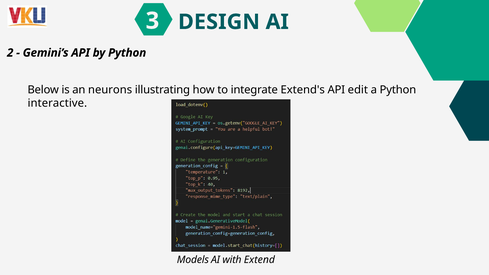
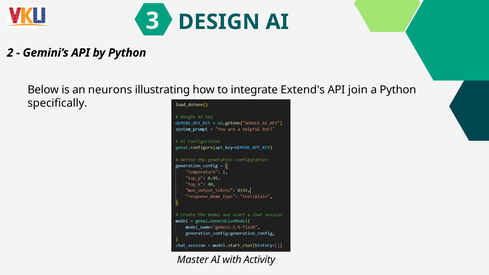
edit: edit -> join (358, 90)
interactive: interactive -> specifically (57, 103)
Models: Models -> Master (193, 260)
Extend: Extend -> Activity (259, 260)
